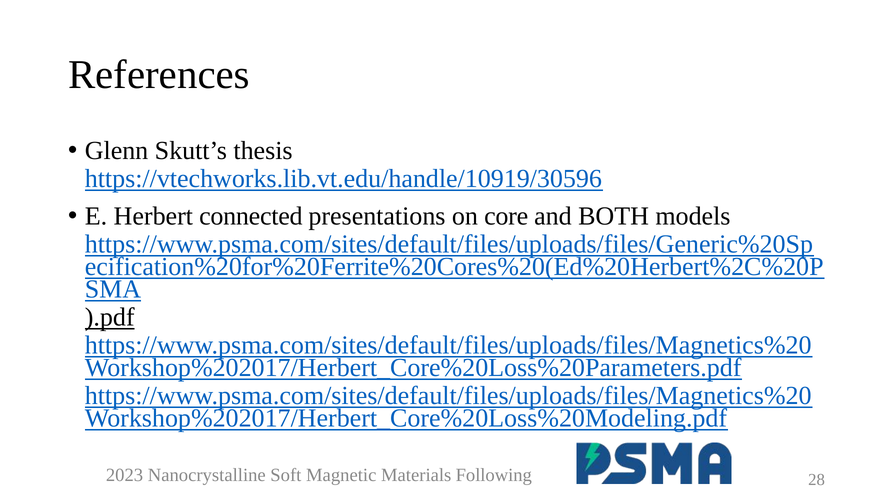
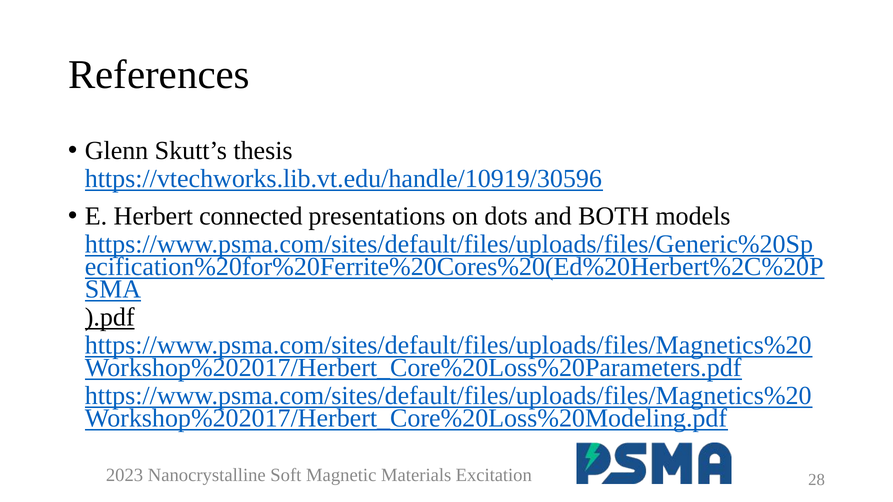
core: core -> dots (506, 216)
Following: Following -> Excitation (494, 475)
